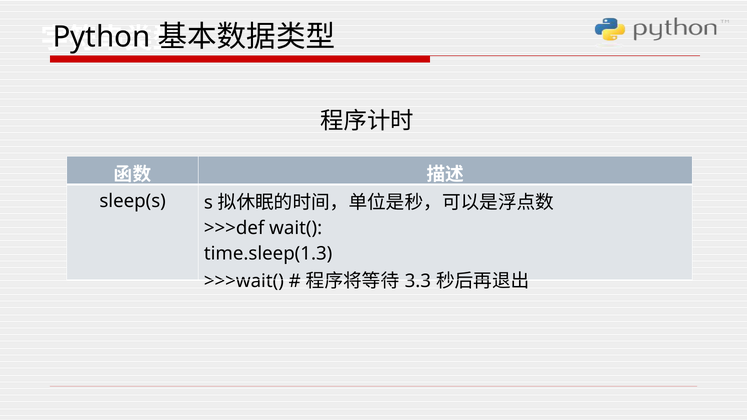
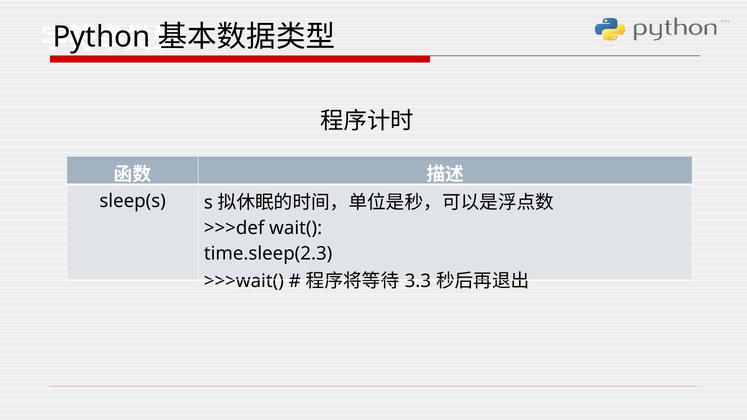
time.sleep(1.3: time.sleep(1.3 -> time.sleep(2.3 (268, 254)
